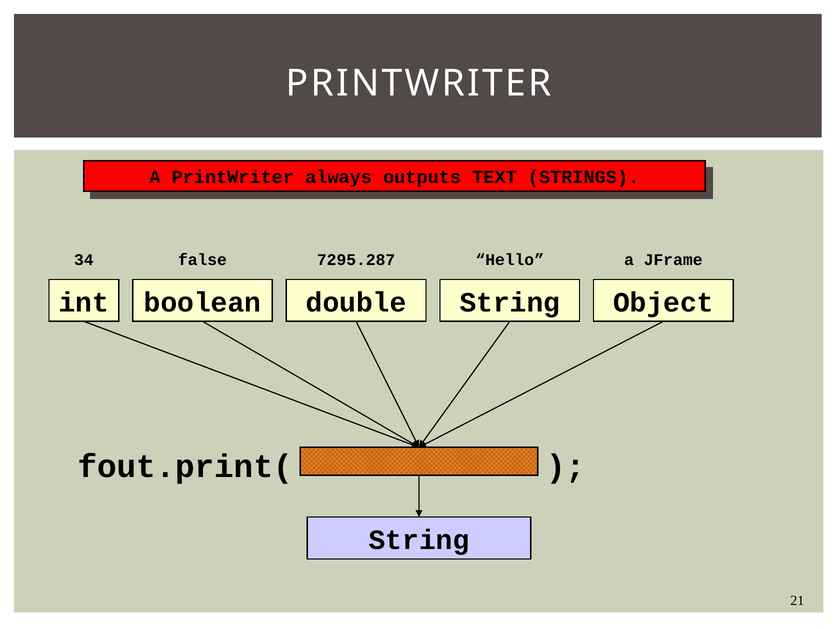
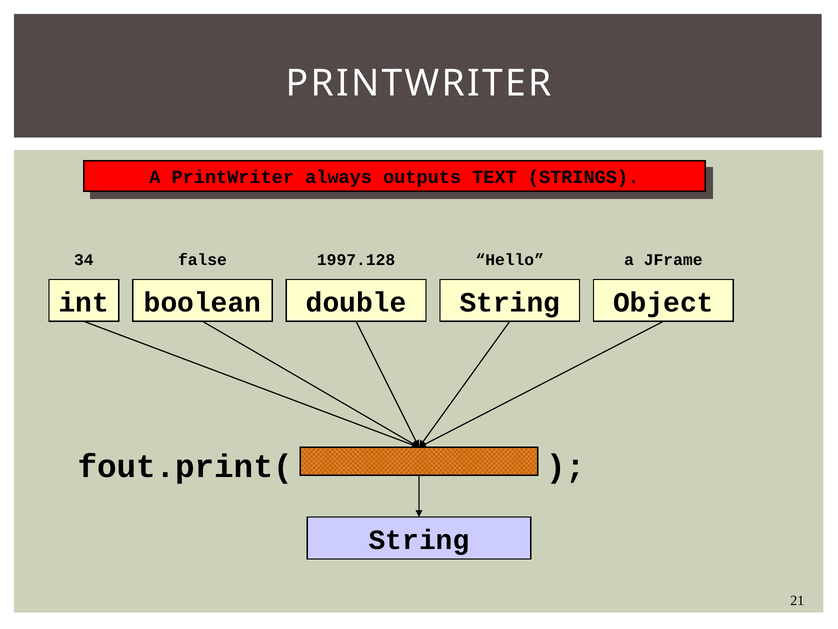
7295.287: 7295.287 -> 1997.128 (356, 259)
